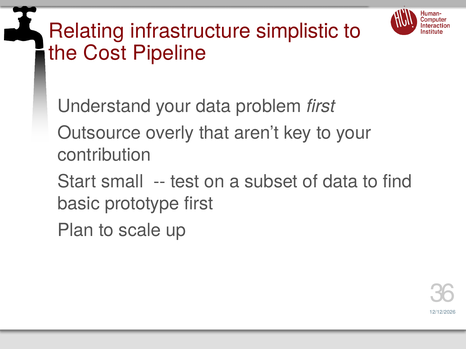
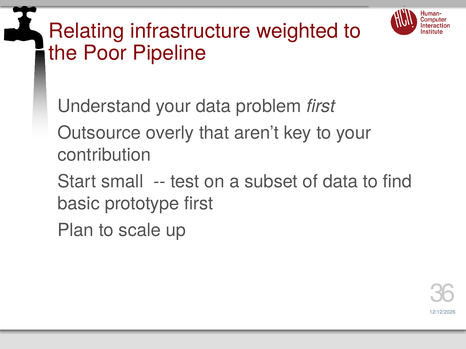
simplistic: simplistic -> weighted (297, 31)
Cost: Cost -> Poor (105, 53)
